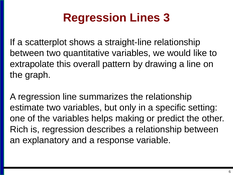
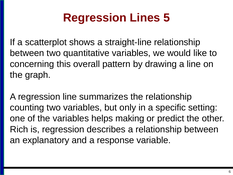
3: 3 -> 5 (167, 18)
extrapolate: extrapolate -> concerning (32, 64)
estimate: estimate -> counting (27, 107)
